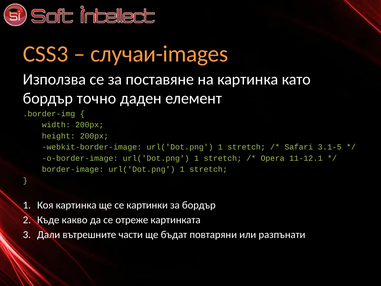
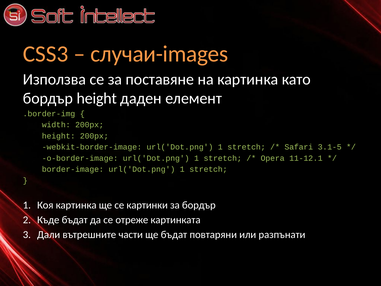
бордър точно: точно -> height (97, 98)
Къде какво: какво -> бъдат (75, 220)
